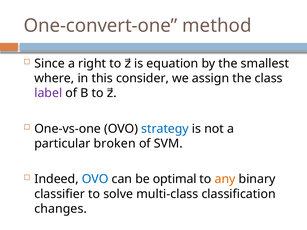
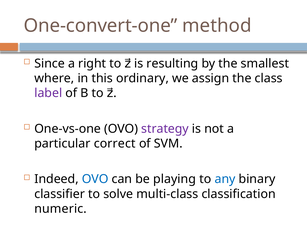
equation: equation -> resulting (172, 64)
consider: consider -> ordinary (142, 78)
strategy colour: blue -> purple (165, 129)
broken: broken -> correct (115, 144)
optimal: optimal -> playing (175, 179)
any colour: orange -> blue (225, 179)
changes: changes -> numeric (61, 209)
